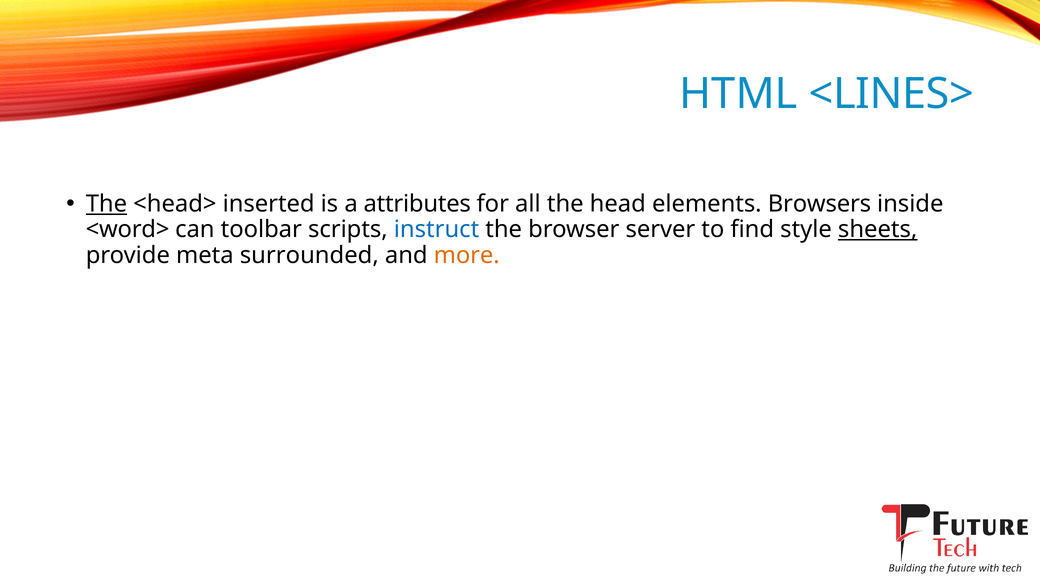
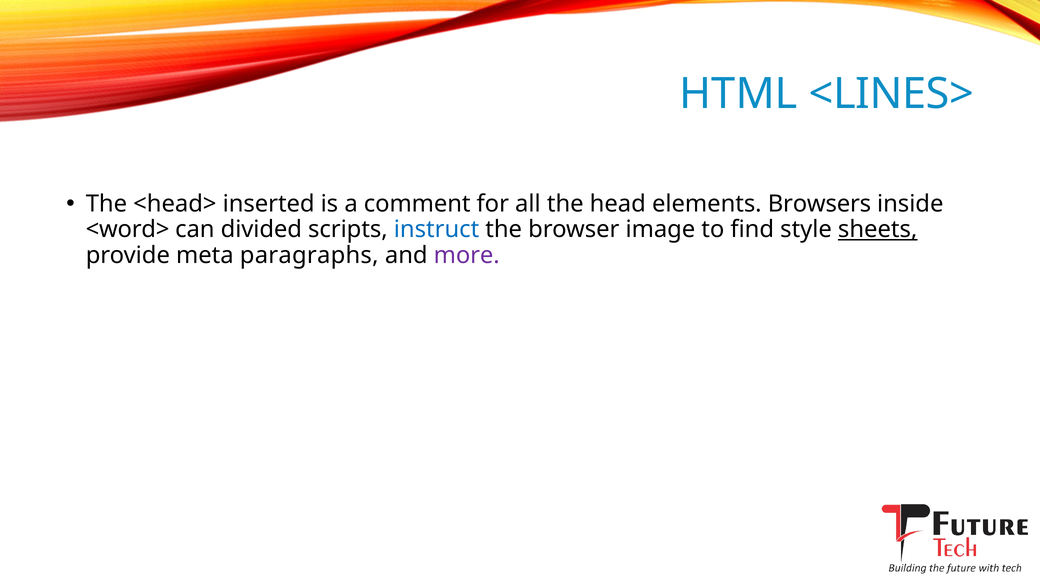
The underline: present -> none (106, 204)
attributes: attributes -> comment (417, 204)
toolbar: toolbar -> divided (261, 230)
server: server -> image (660, 230)
surrounded: surrounded -> paragraphs (309, 255)
more colour: orange -> purple (467, 255)
